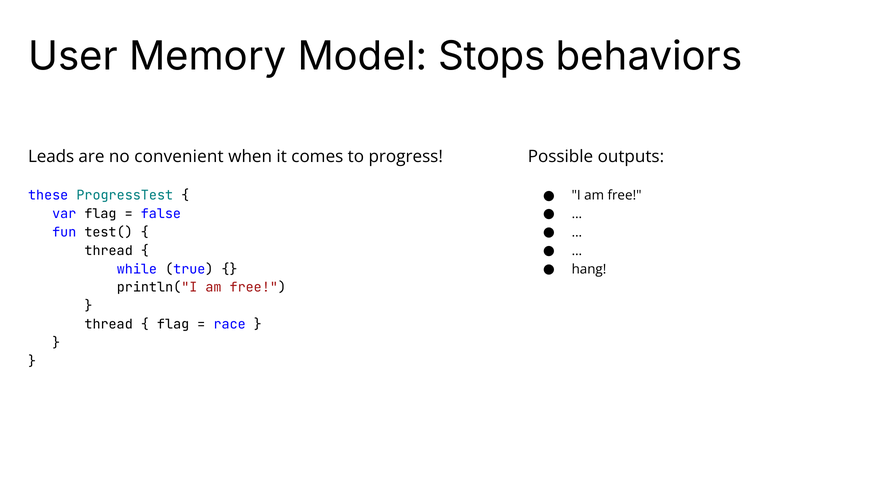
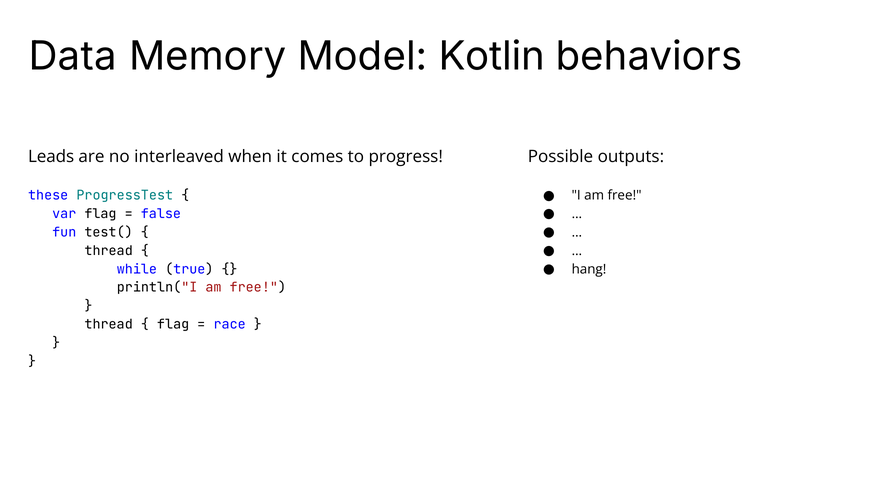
User: User -> Data (73, 56)
Stops: Stops -> Kotlin (492, 56)
convenient: convenient -> interleaved (179, 157)
